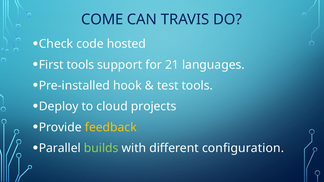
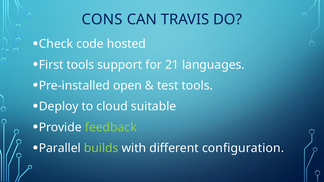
COME: COME -> CONS (102, 20)
hook: hook -> open (128, 86)
projects: projects -> suitable (154, 107)
feedback colour: yellow -> light green (111, 127)
